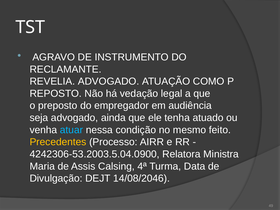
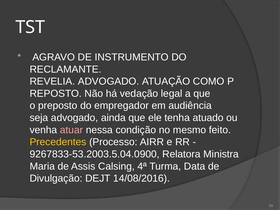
atuar colour: light blue -> pink (71, 130)
4242306-53.2003.5.04.0900: 4242306-53.2003.5.04.0900 -> 9267833-53.2003.5.04.0900 (95, 154)
14/08/2046: 14/08/2046 -> 14/08/2016 (142, 178)
